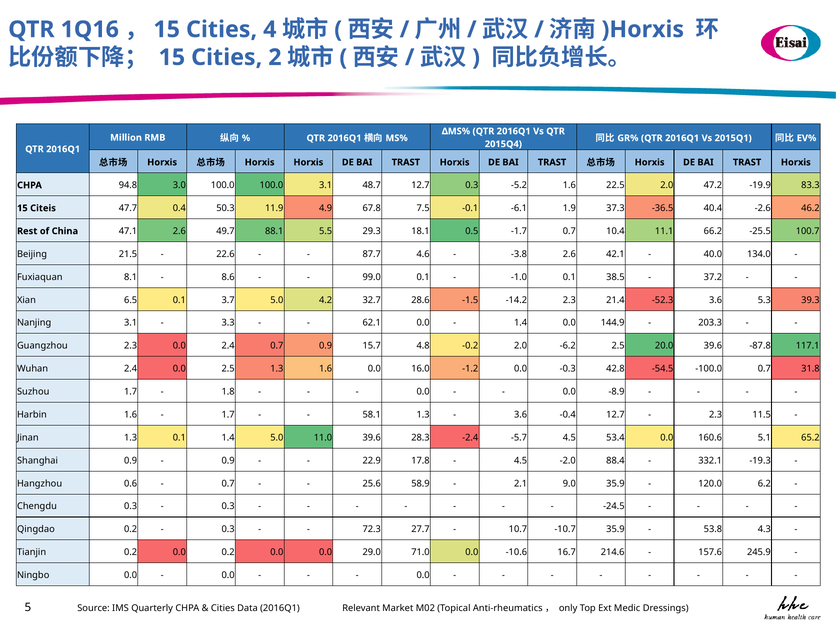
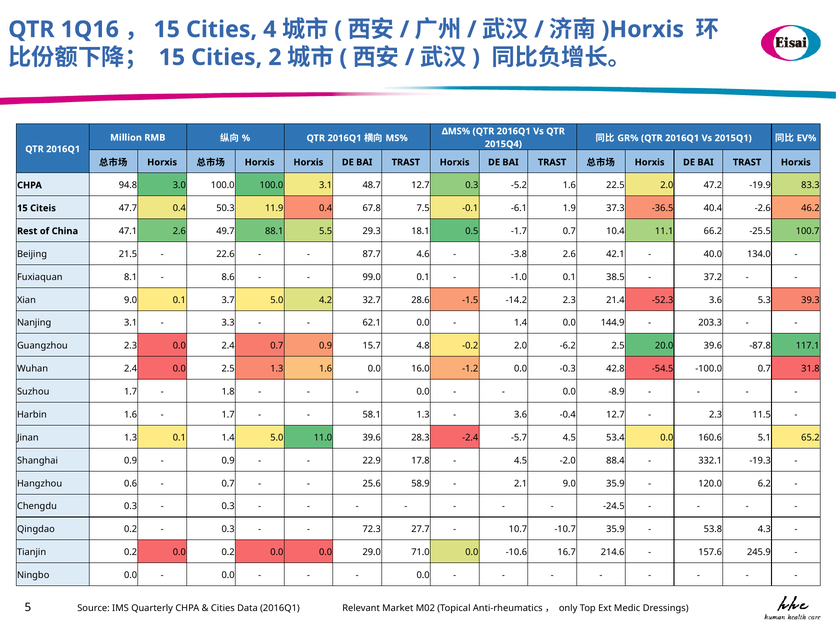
11.9 4.9: 4.9 -> 0.4 (326, 208)
Xian 6.5: 6.5 -> 9.0 (131, 300)
